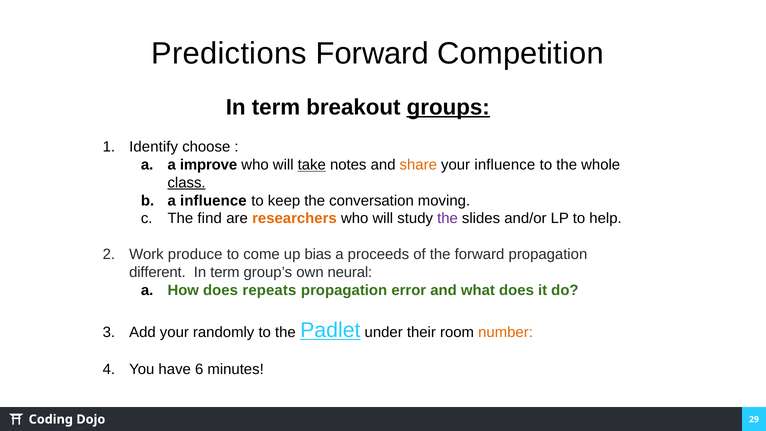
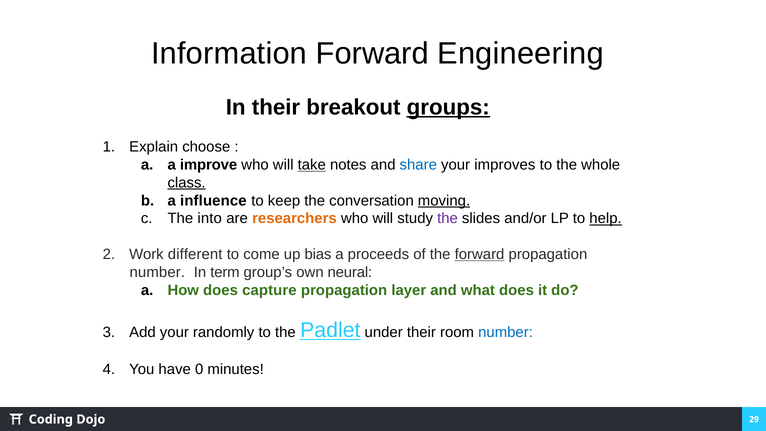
Predictions: Predictions -> Information (229, 54)
Competition: Competition -> Engineering (521, 54)
term: term -> their (276, 107)
Identify: Identify -> Explain (154, 147)
share colour: orange -> blue (418, 165)
your influence: influence -> improves (505, 165)
moving underline: none -> present (444, 201)
find: find -> into (210, 218)
help underline: none -> present (606, 218)
produce: produce -> different (195, 254)
forward underline: none -> present (480, 254)
different: different -> number (157, 272)
repeats: repeats -> capture (269, 290)
error: error -> layer (409, 290)
number colour: orange -> blue (506, 332)
6: 6 -> 0 (199, 369)
